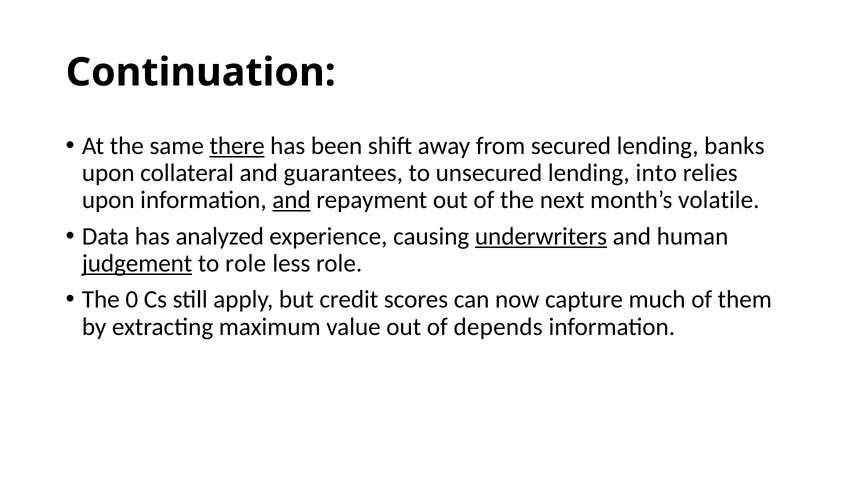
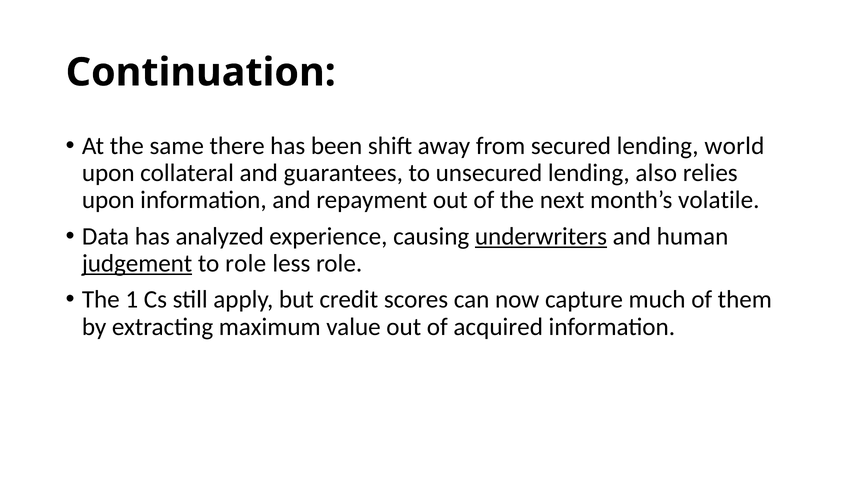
there underline: present -> none (237, 146)
banks: banks -> world (734, 146)
into: into -> also (656, 173)
and underline: present -> none (292, 200)
0: 0 -> 1 (132, 299)
depends: depends -> acquired (498, 327)
